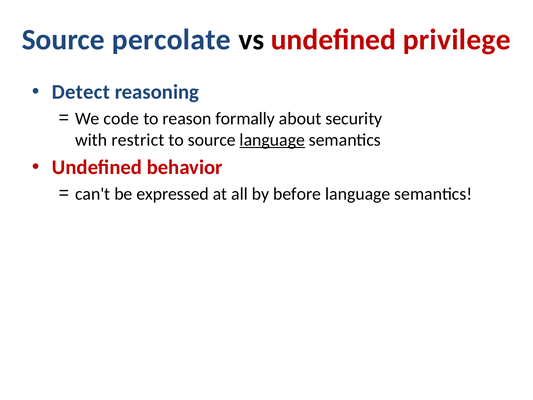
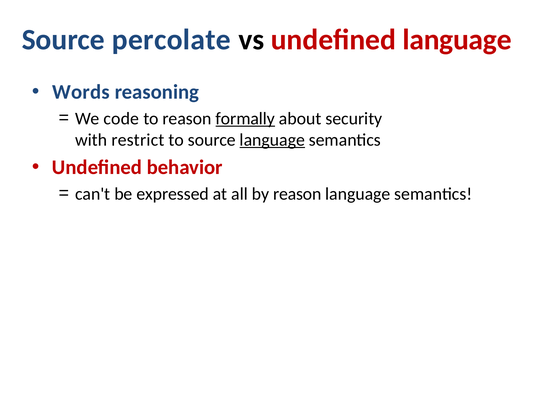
undefined privilege: privilege -> language (457, 40)
Detect: Detect -> Words (81, 92)
formally underline: none -> present (245, 119)
by before: before -> reason (297, 194)
